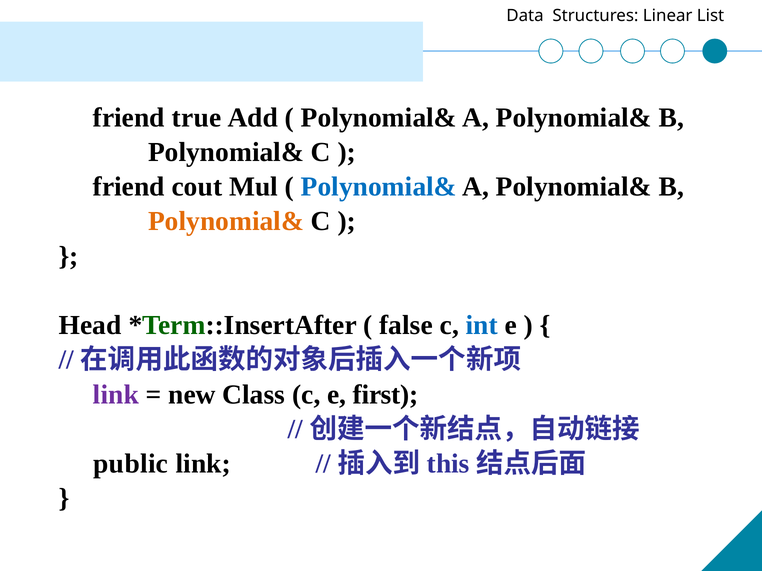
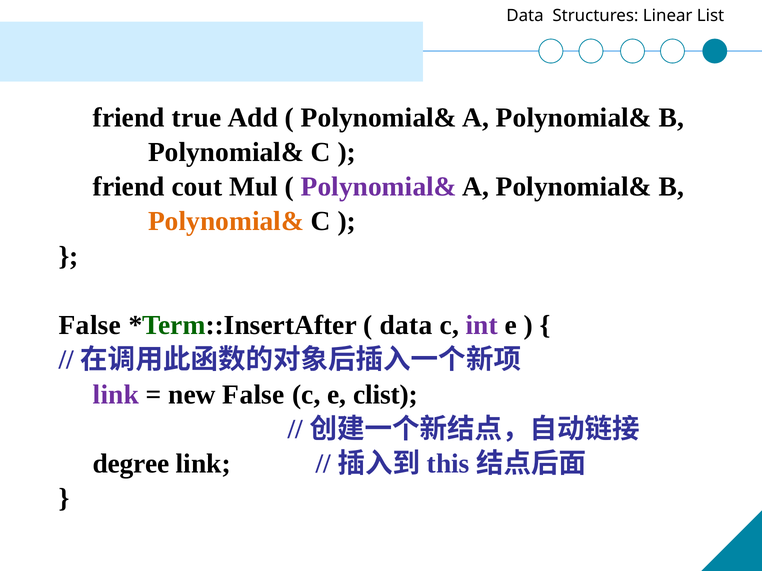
Polynomial& colour: blue -> purple (379, 187)
Head: Head -> False (90, 326)
false: false -> data (406, 326)
int colour: blue -> purple (482, 326)
new Class: Class -> False (254, 395)
first: first -> clist (386, 395)
public: public -> degree (131, 464)
